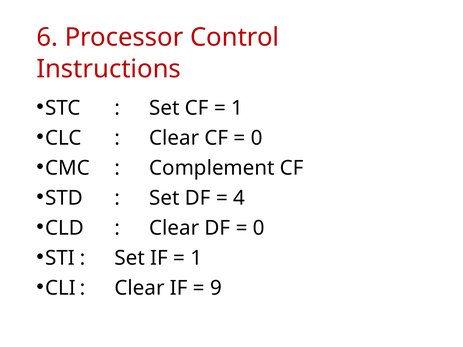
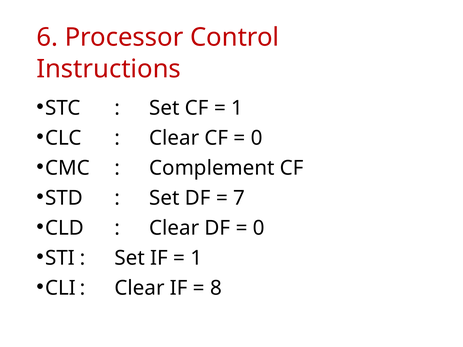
4: 4 -> 7 (239, 198)
9: 9 -> 8 (216, 288)
